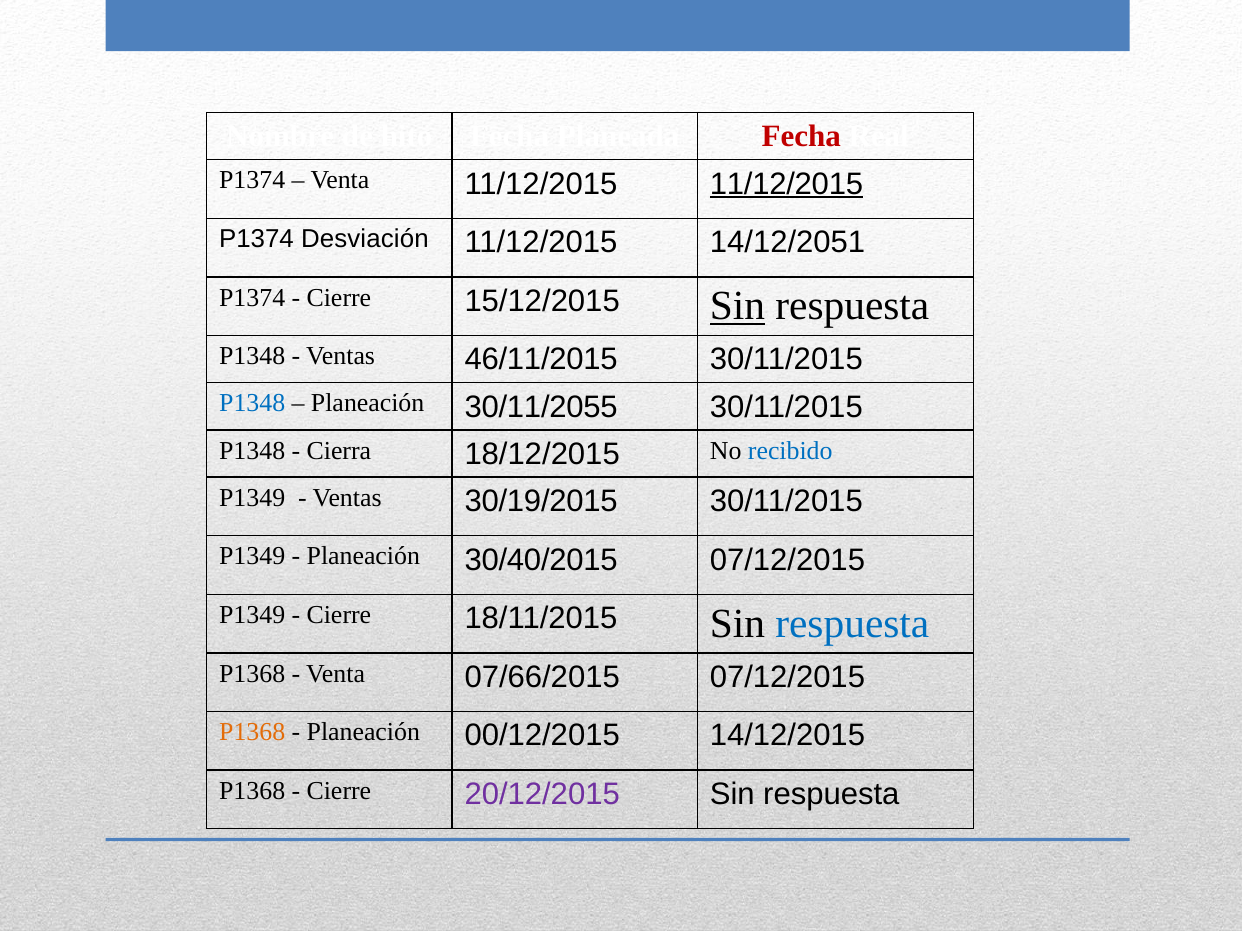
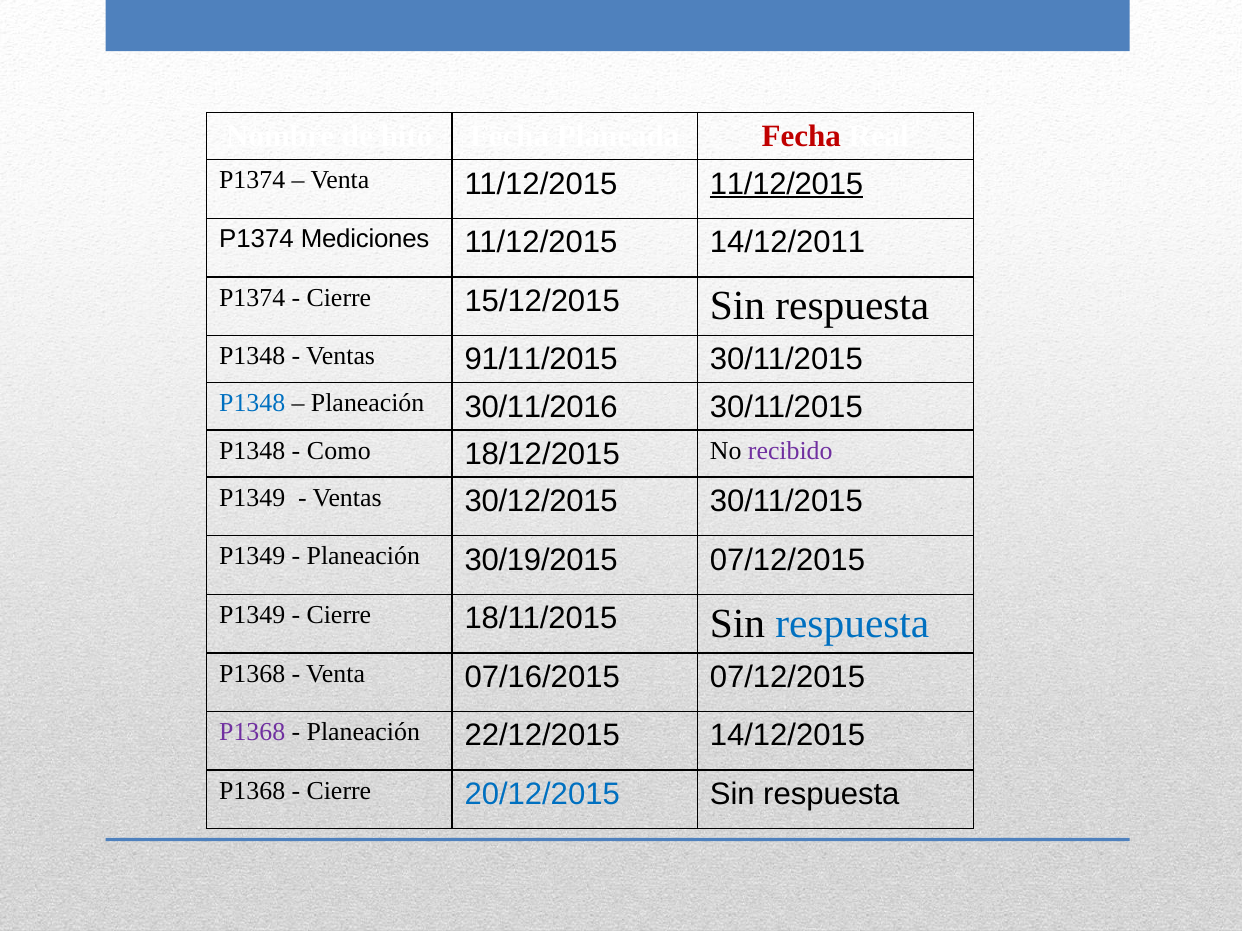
Desviación: Desviación -> Mediciones (365, 239)
14/12/2051: 14/12/2051 -> 14/12/2011 (788, 243)
Sin underline: present -> none (737, 306)
46/11/2015: 46/11/2015 -> 91/11/2015 (541, 360)
30/11/2055: 30/11/2055 -> 30/11/2016 (541, 407)
Cierra: Cierra -> Como (339, 451)
recibido colour: blue -> purple (790, 451)
30/19/2015: 30/19/2015 -> 30/12/2015 (541, 502)
30/40/2015: 30/40/2015 -> 30/19/2015 (541, 560)
07/66/2015: 07/66/2015 -> 07/16/2015 (542, 677)
P1368 colour: orange -> purple (252, 733)
00/12/2015: 00/12/2015 -> 22/12/2015 (542, 736)
20/12/2015 colour: purple -> blue (542, 795)
